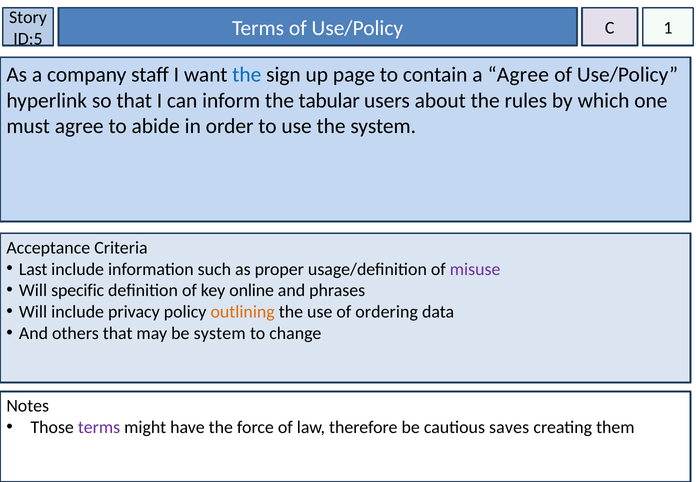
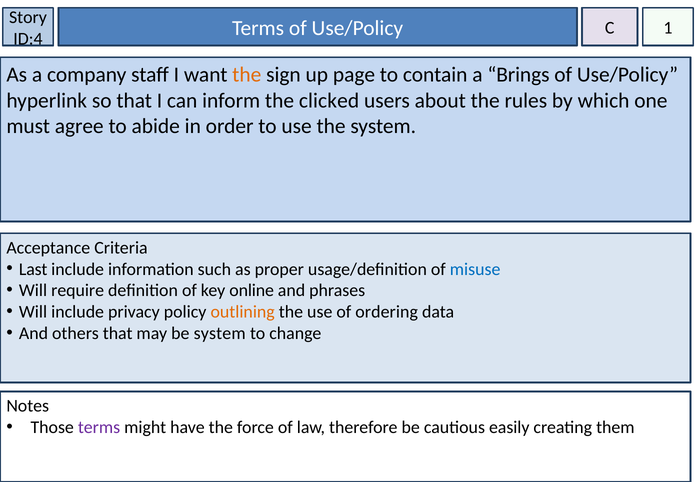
ID:5: ID:5 -> ID:4 (28, 39)
the colour: blue -> orange (247, 75)
a Agree: Agree -> Brings (518, 75)
tabular: tabular -> clicked (329, 100)
misuse colour: purple -> blue (475, 269)
specific: specific -> require (78, 290)
saves: saves -> easily (509, 427)
